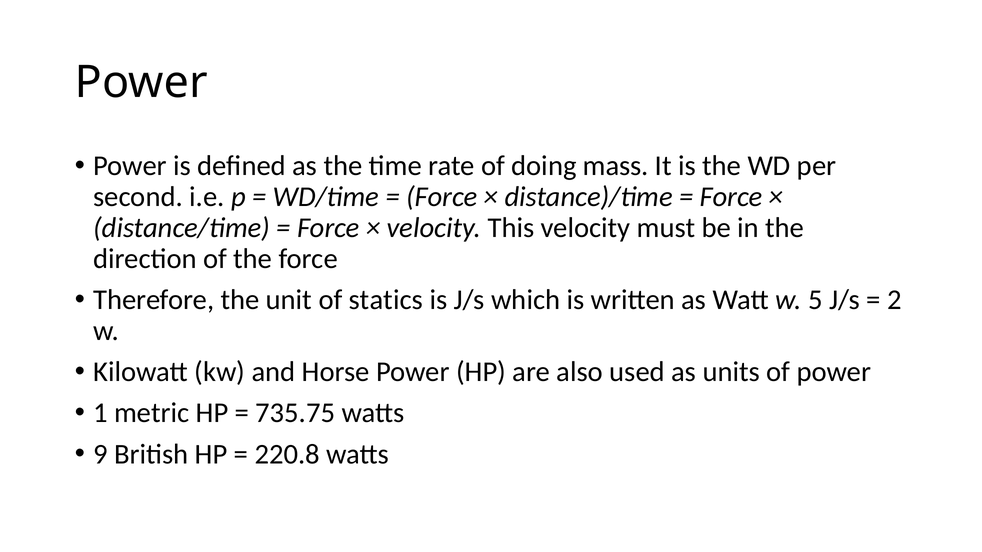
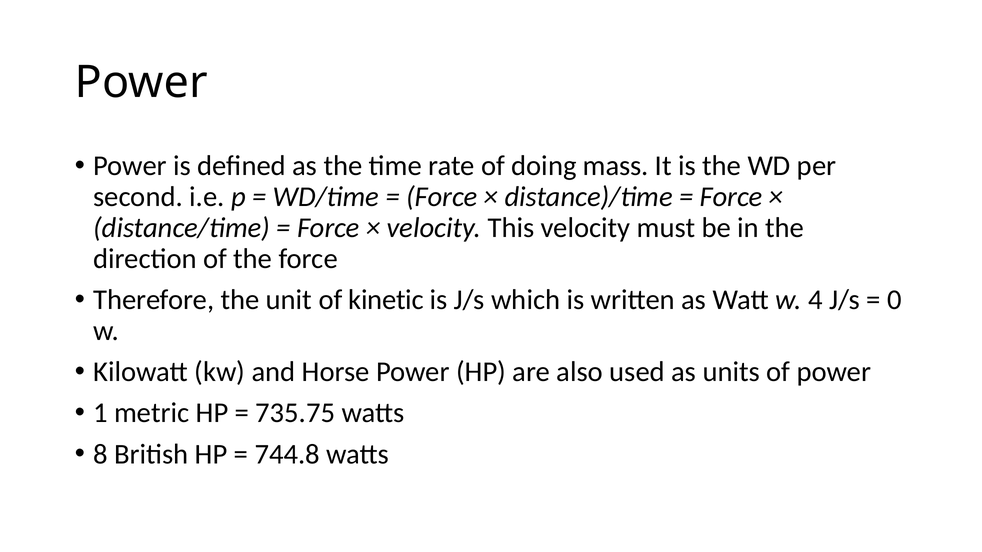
statics: statics -> kinetic (386, 300)
5: 5 -> 4 (815, 300)
2: 2 -> 0 (894, 300)
9: 9 -> 8 (101, 454)
220.8: 220.8 -> 744.8 (287, 454)
